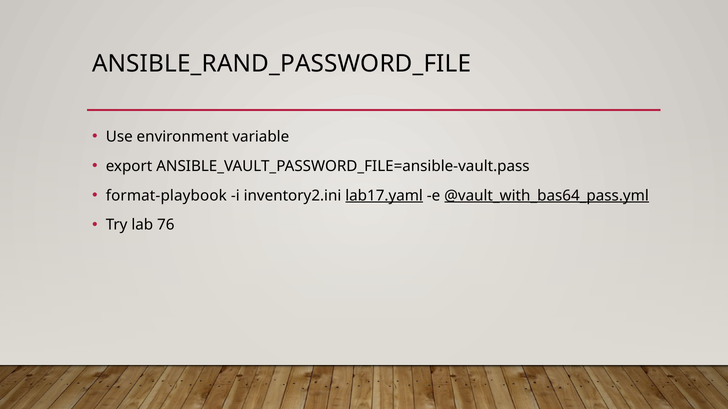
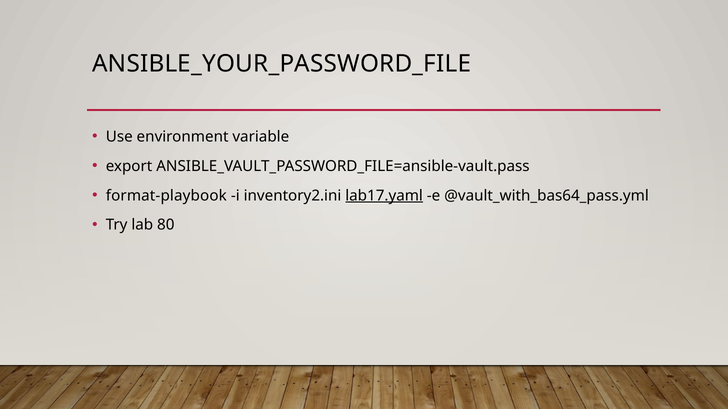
ANSIBLE_RAND_PASSWORD_FILE: ANSIBLE_RAND_PASSWORD_FILE -> ANSIBLE_YOUR_PASSWORD_FILE (282, 64)
@vault_with_bas64_pass.yml underline: present -> none (547, 196)
76: 76 -> 80 (166, 225)
